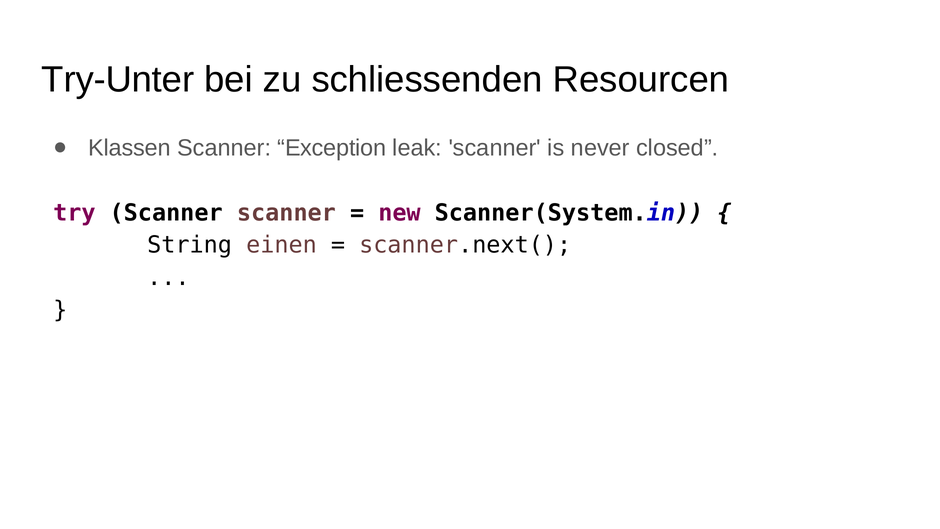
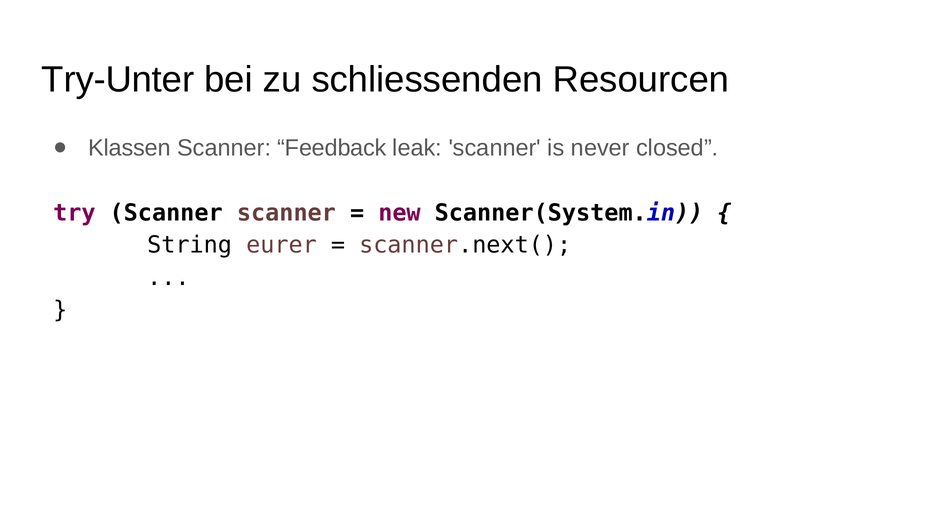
Exception: Exception -> Feedback (332, 148)
einen: einen -> eurer (282, 245)
